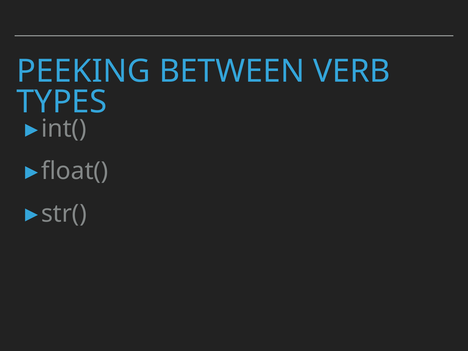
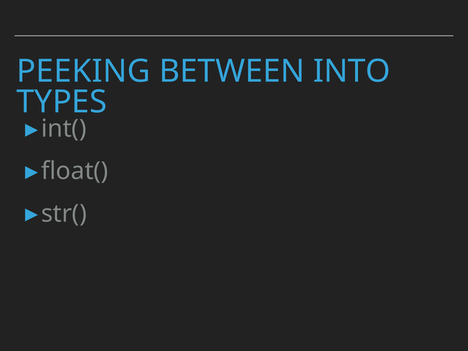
VERB: VERB -> INTO (352, 71)
